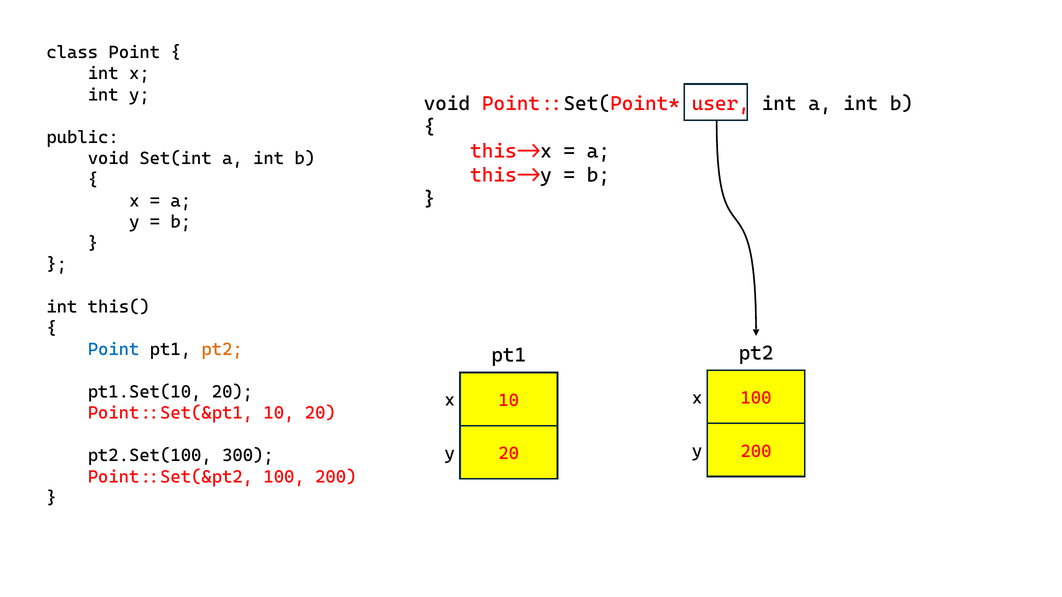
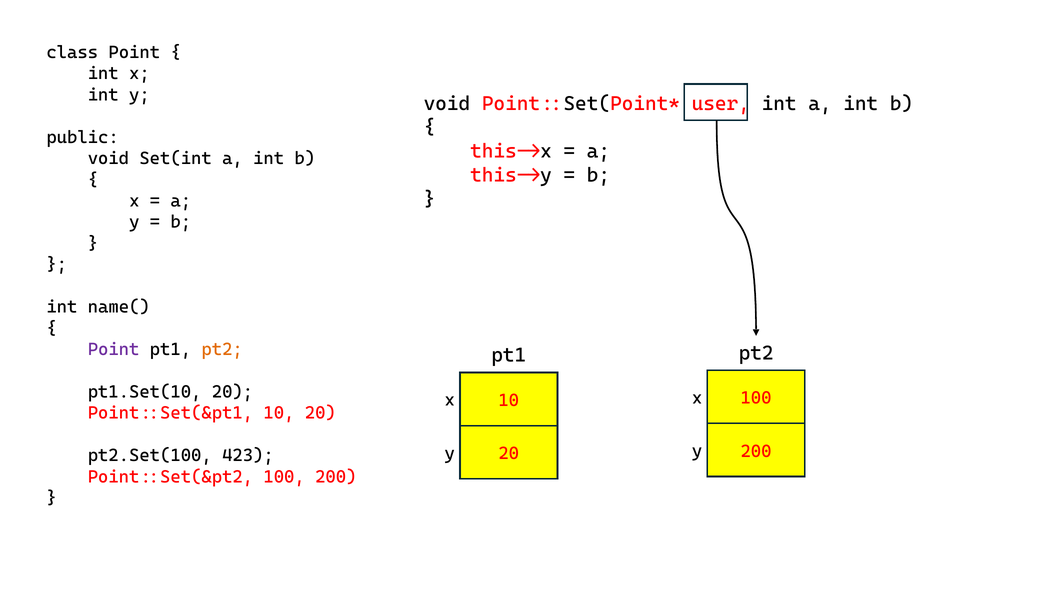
this(: this( -> name( (119, 307)
Point colour: blue -> purple (114, 350)
300: 300 -> 423 (248, 456)
